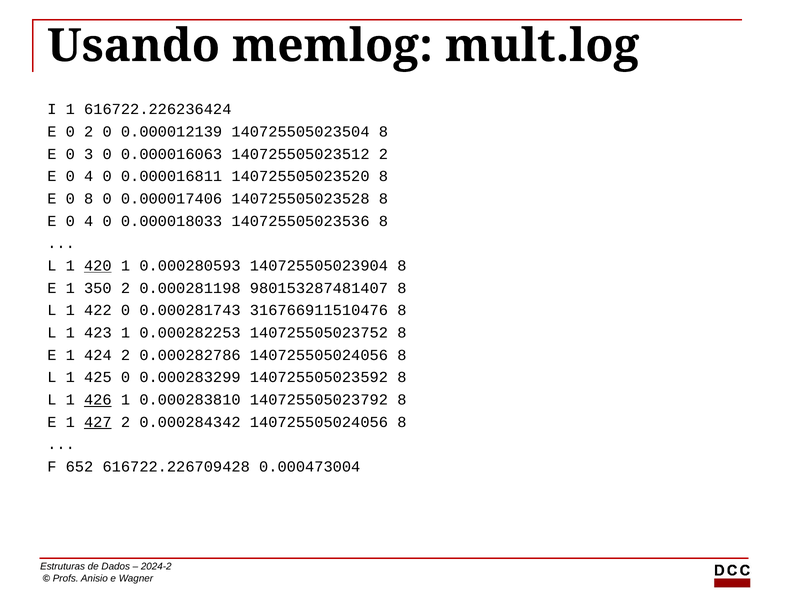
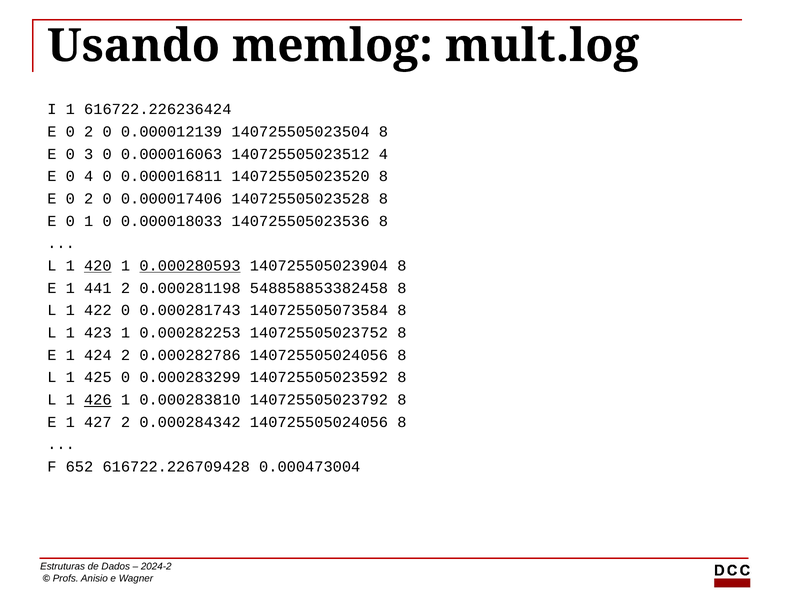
140725505023512 2: 2 -> 4 (383, 154)
8: 8 -> 2 (89, 199)
4: 4 -> 1 (89, 221)
0.000280593 underline: none -> present (190, 266)
350: 350 -> 441 (98, 288)
980153287481407: 980153287481407 -> 548858853382458 (319, 288)
316766911510476: 316766911510476 -> 140725505073584 (319, 310)
427 underline: present -> none (98, 422)
